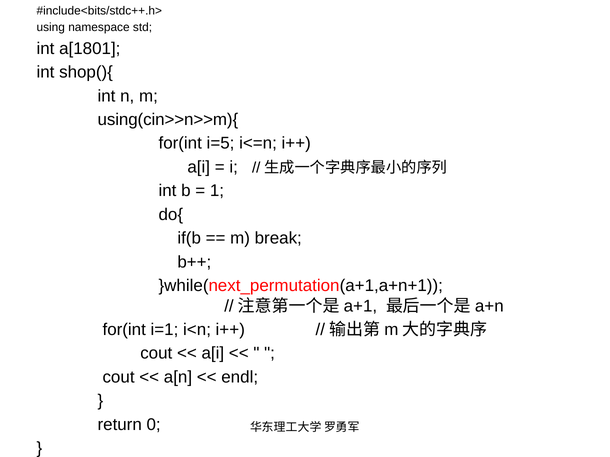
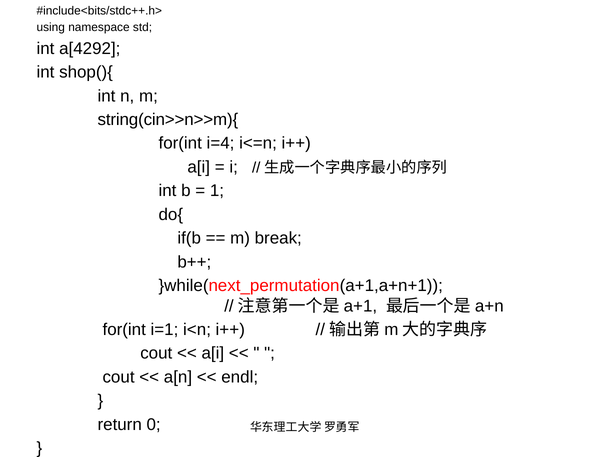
a[1801: a[1801 -> a[4292 (90, 49)
using(cin>>n>>m){: using(cin>>n>>m){ -> string(cin>>n>>m){ (168, 120)
i=5: i=5 -> i=4 (221, 144)
